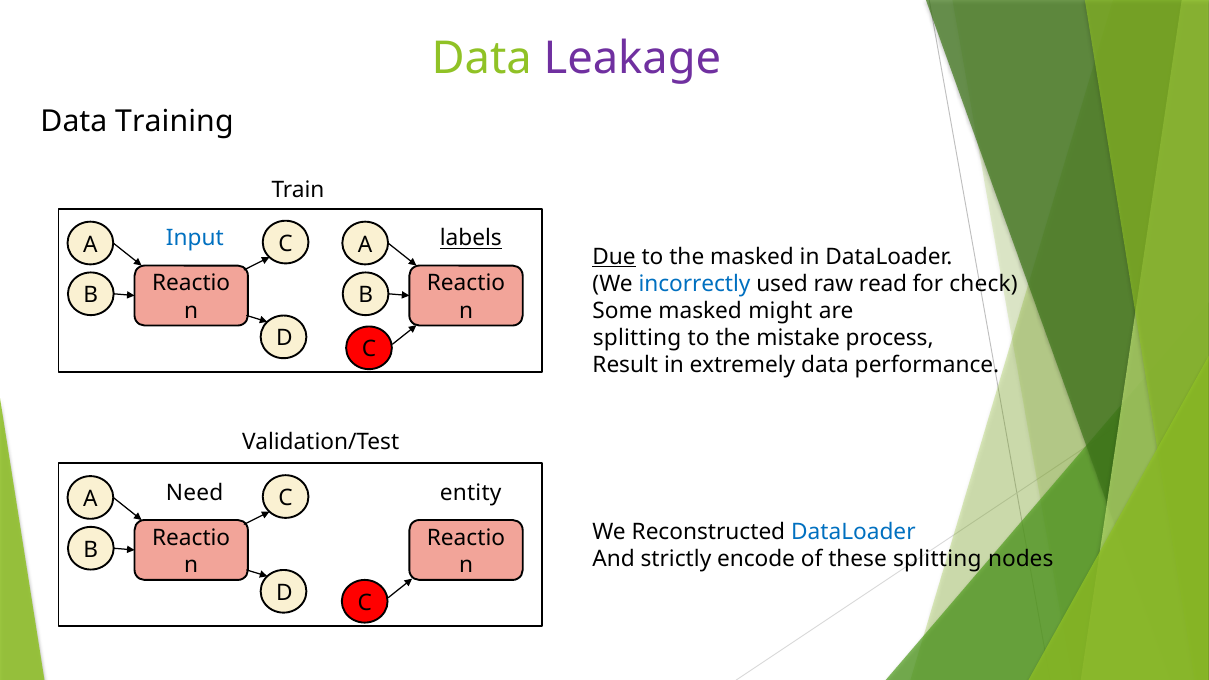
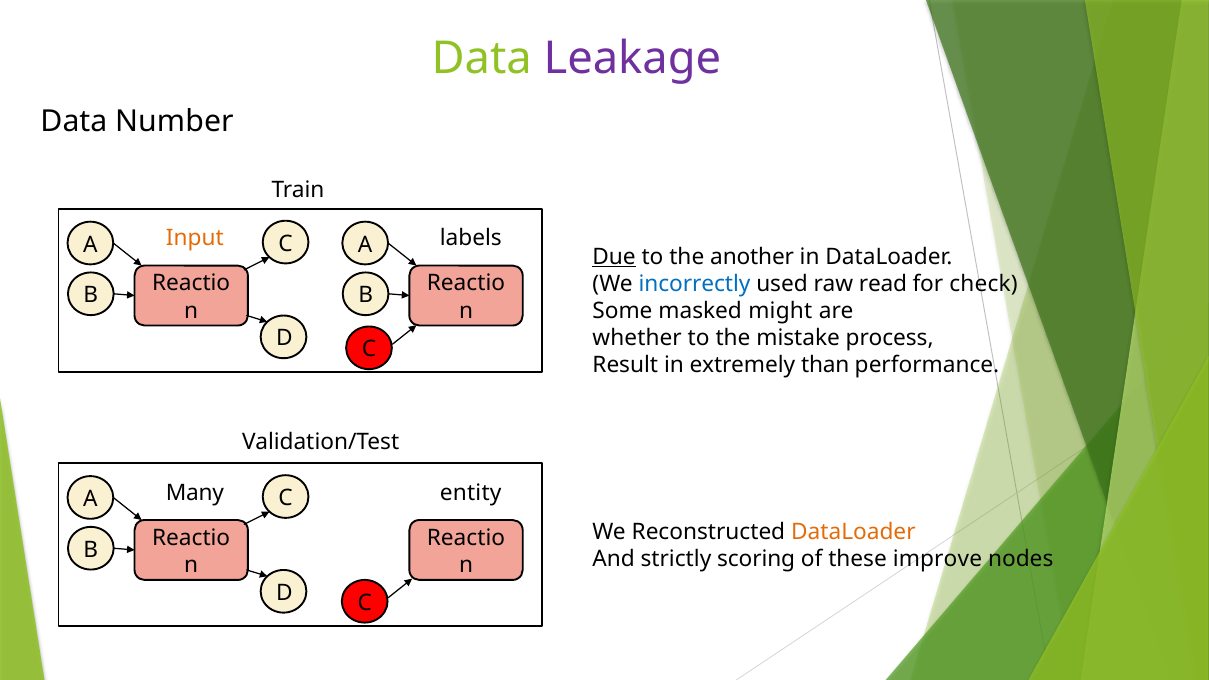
Training: Training -> Number (174, 121)
Input colour: blue -> orange (195, 238)
labels underline: present -> none (471, 238)
the masked: masked -> another (752, 257)
splitting: splitting -> whether (637, 338)
extremely data: data -> than (825, 366)
Need: Need -> Many (195, 493)
DataLoader colour: blue -> orange (853, 532)
encode: encode -> scoring (756, 559)
these splitting: splitting -> improve (937, 559)
